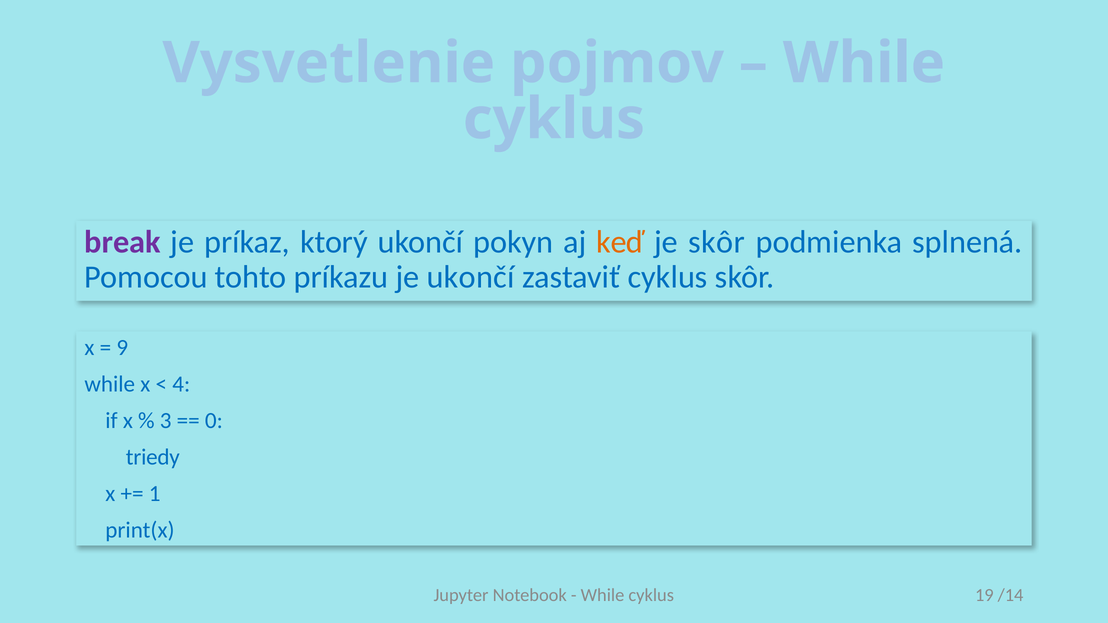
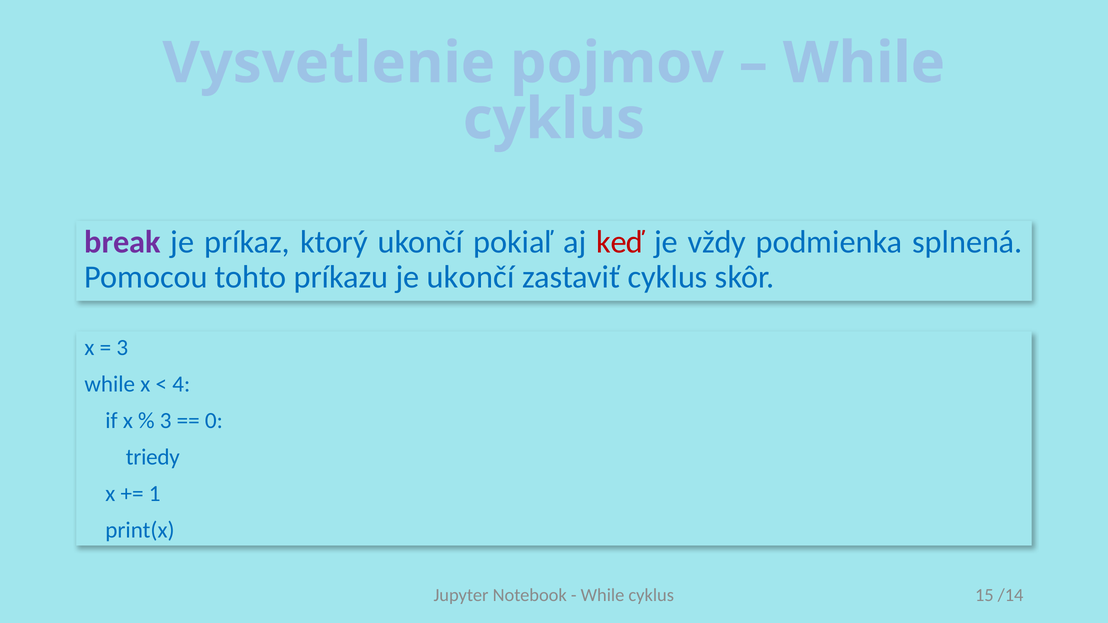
pokyn: pokyn -> pokiaľ (513, 242)
keď colour: orange -> red (620, 242)
je skôr: skôr -> vždy (717, 242)
9: 9 -> 3 (122, 348)
19: 19 -> 15 (984, 595)
